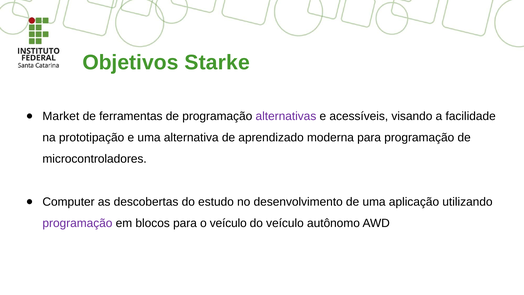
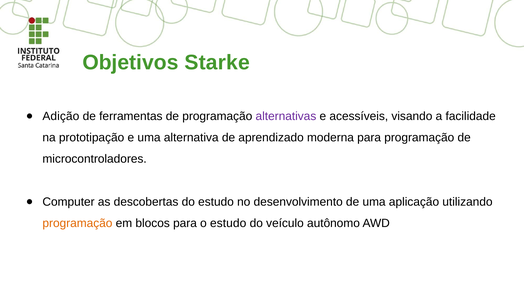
Market: Market -> Adição (61, 116)
programação colour: purple -> orange (77, 223)
o veículo: veículo -> estudo (228, 223)
